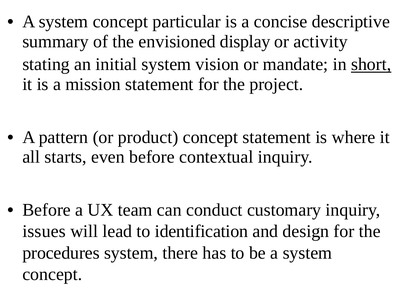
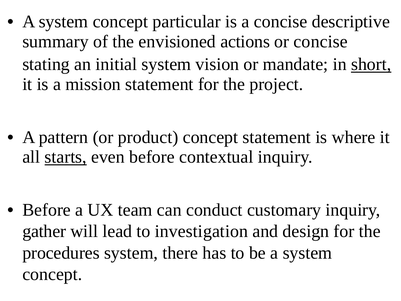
display: display -> actions (245, 41)
or activity: activity -> concise (321, 41)
starts underline: none -> present (66, 157)
issues: issues -> gather (44, 231)
identification: identification -> investigation (201, 231)
